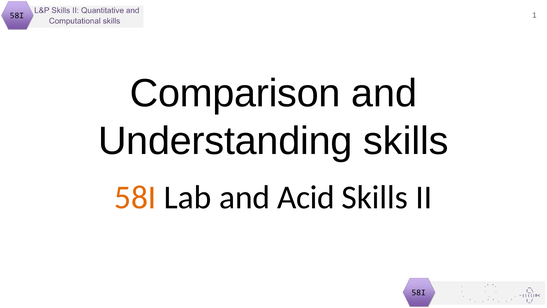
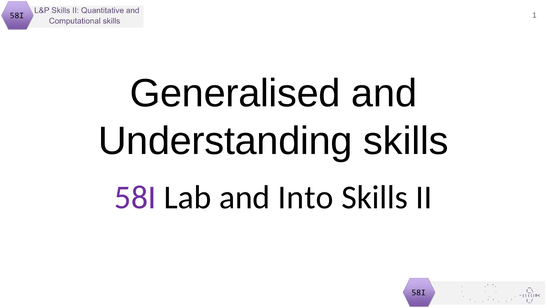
Comparison: Comparison -> Generalised (235, 94)
58I colour: orange -> purple (135, 197)
Acid: Acid -> Into (306, 197)
